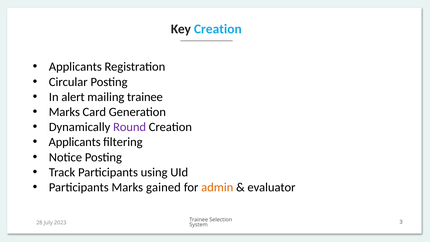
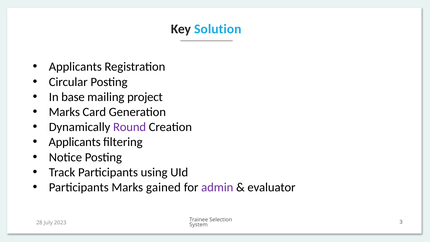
Key Creation: Creation -> Solution (218, 29)
alert: alert -> base (73, 97)
mailing trainee: trainee -> project (145, 97)
admin colour: orange -> purple (217, 187)
